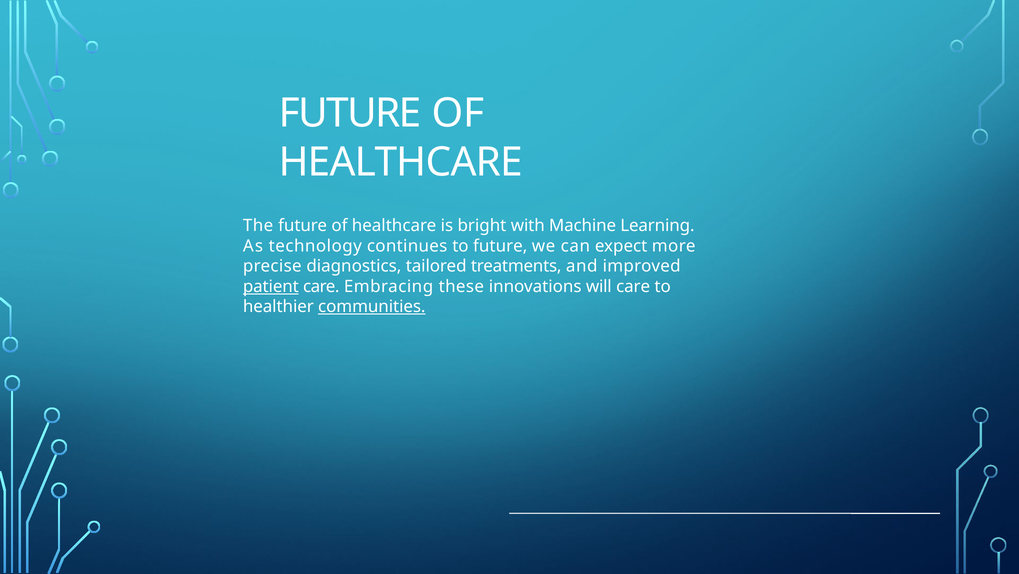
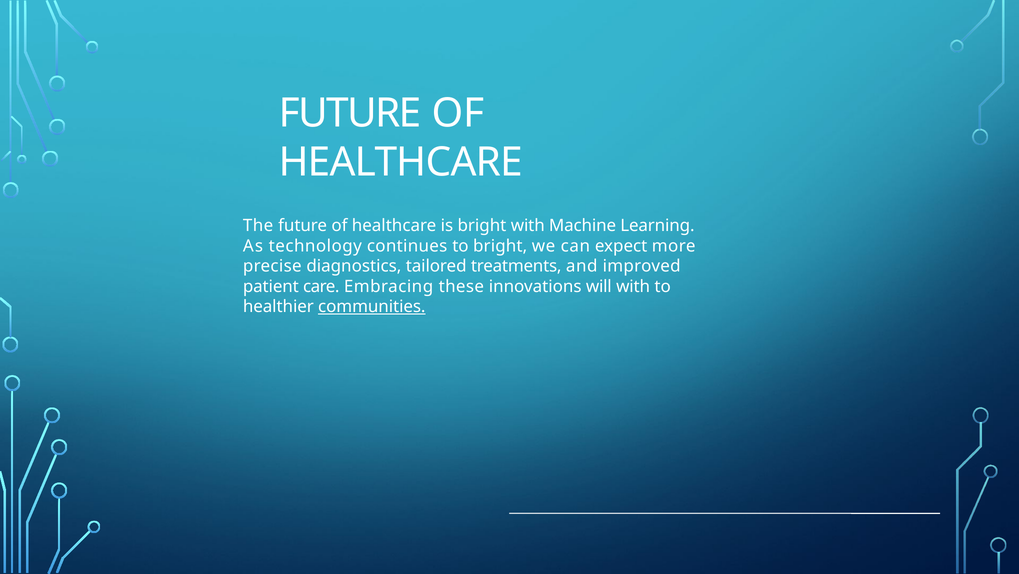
to future: future -> bright (500, 246)
patient underline: present -> none (271, 286)
will care: care -> with (633, 286)
